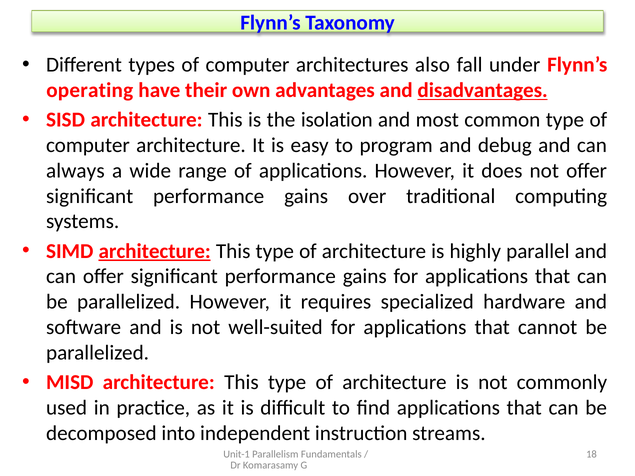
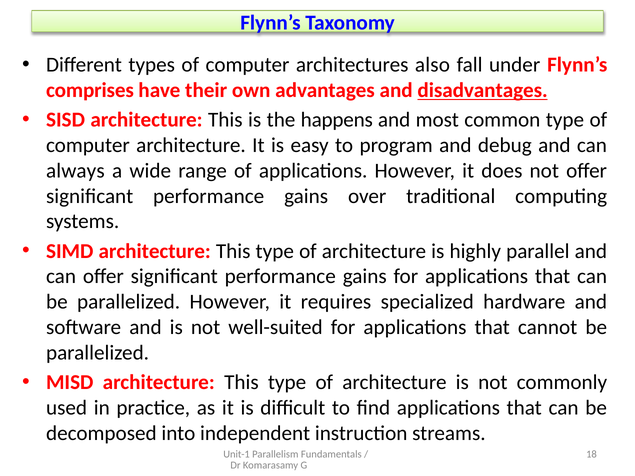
operating: operating -> comprises (90, 90)
isolation: isolation -> happens (337, 120)
architecture underline: present -> none (155, 251)
